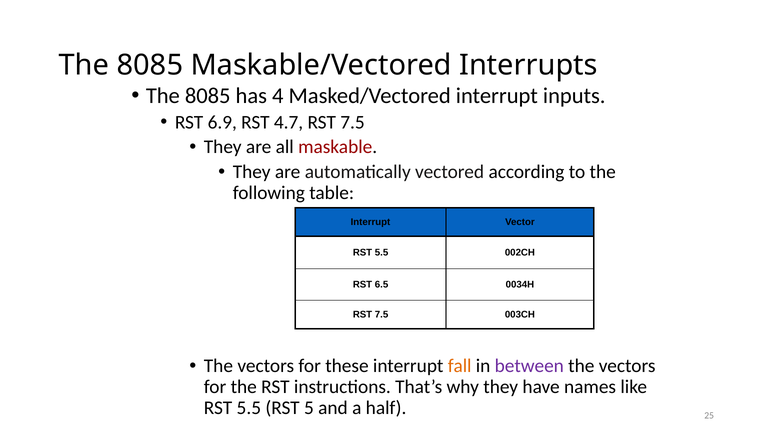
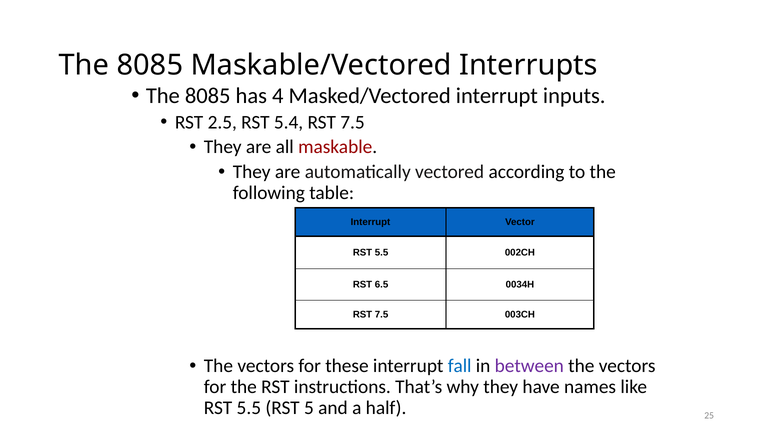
6.9: 6.9 -> 2.5 (222, 122)
4.7: 4.7 -> 5.4 (289, 122)
fall colour: orange -> blue (460, 366)
